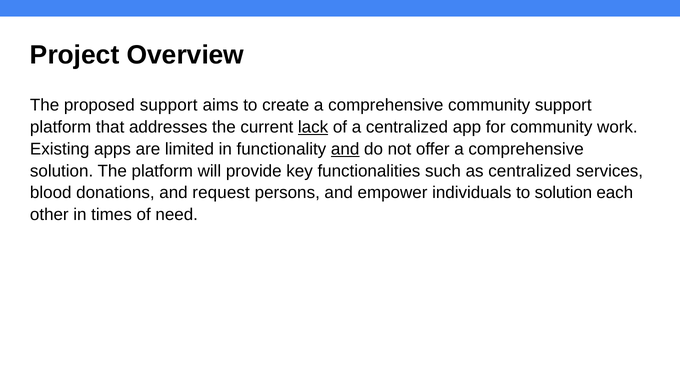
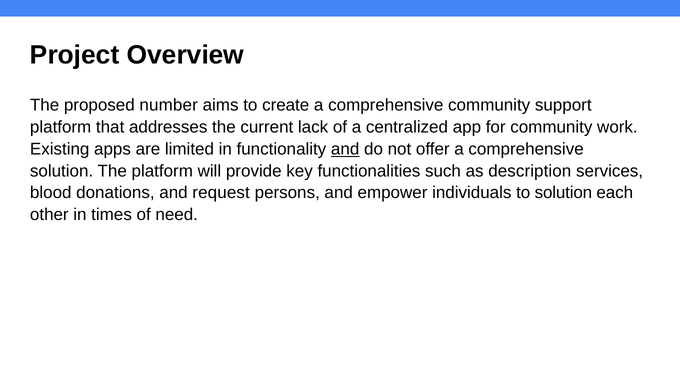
proposed support: support -> number (169, 105)
lack underline: present -> none (313, 127)
as centralized: centralized -> description (530, 171)
